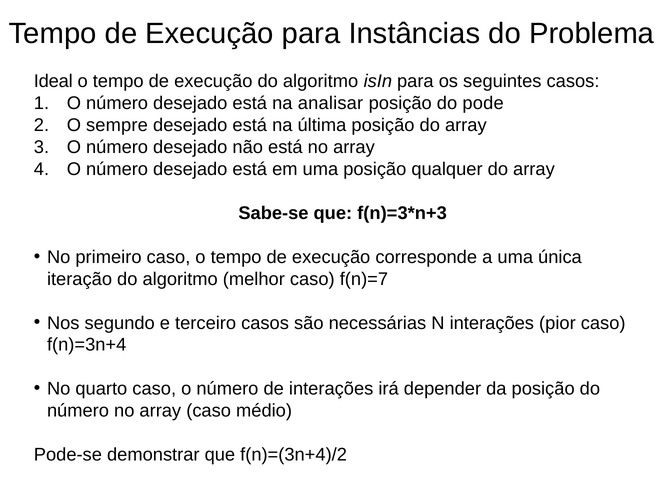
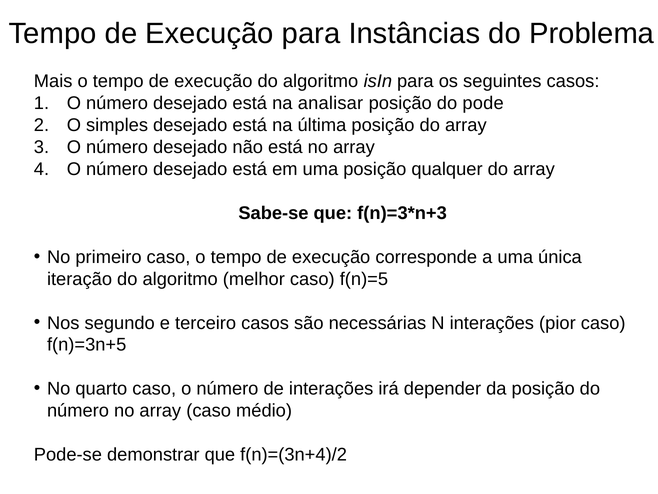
Ideal: Ideal -> Mais (53, 81)
sempre: sempre -> simples (117, 125)
f(n)=7: f(n)=7 -> f(n)=5 (364, 279)
f(n)=3n+4: f(n)=3n+4 -> f(n)=3n+5 (87, 345)
